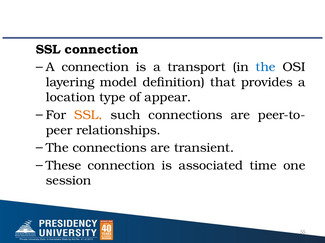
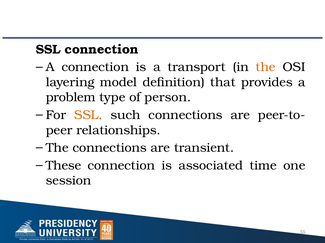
the colour: blue -> orange (266, 67)
location: location -> problem (71, 98)
appear: appear -> person (168, 98)
